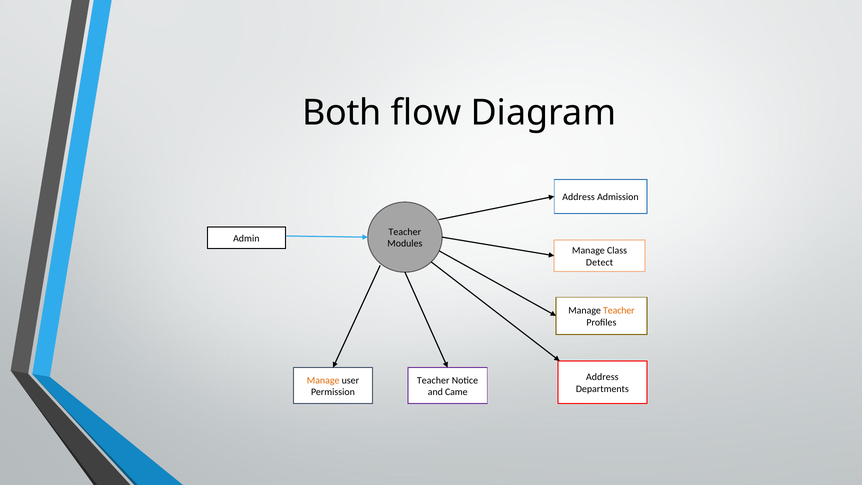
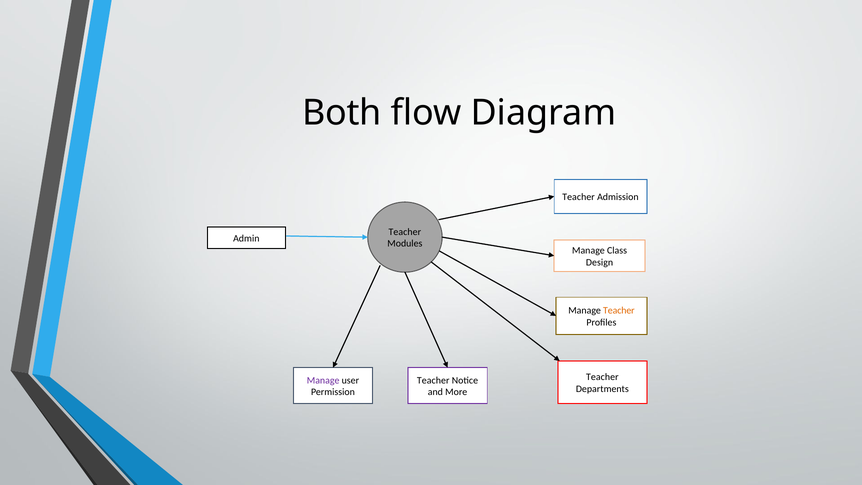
Address: Address -> Teacher (579, 197)
Detect: Detect -> Design (600, 262)
Address: Address -> Teacher (602, 377)
Manage colour: orange -> purple (323, 380)
Came: Came -> More (456, 392)
